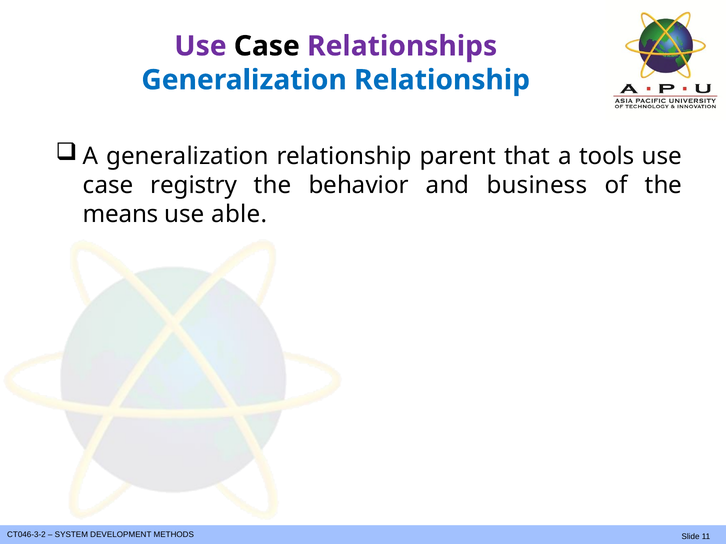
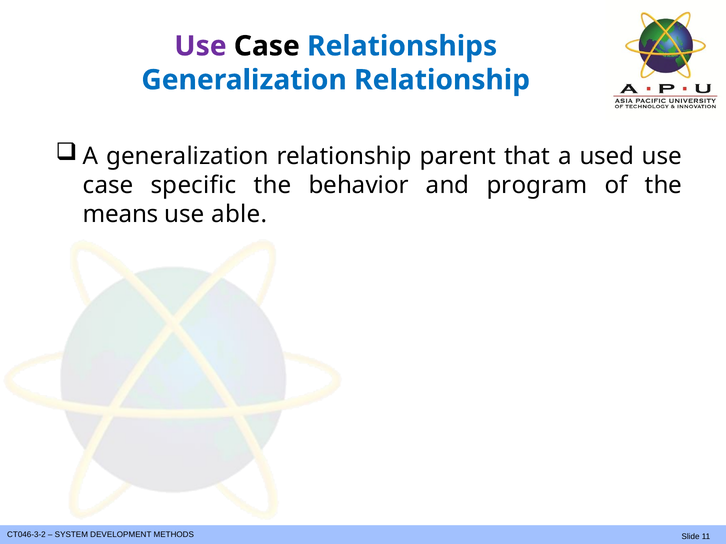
Relationships colour: purple -> blue (402, 46)
tools: tools -> used (607, 156)
registry: registry -> specific (193, 185)
business: business -> program (537, 185)
